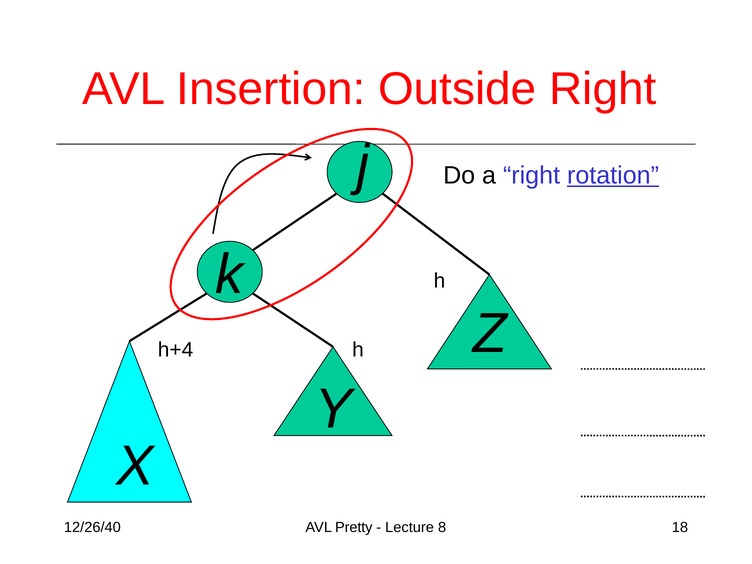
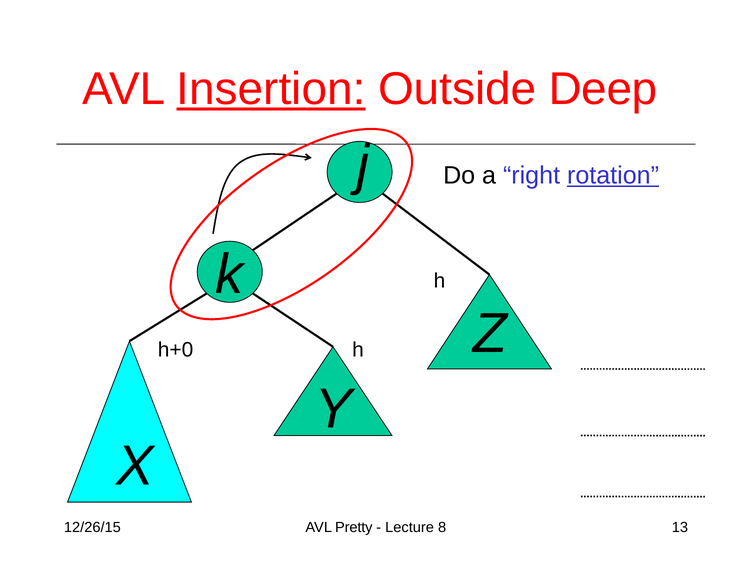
Insertion underline: none -> present (271, 89)
Outside Right: Right -> Deep (603, 89)
h+4: h+4 -> h+0 (176, 350)
12/26/40: 12/26/40 -> 12/26/15 (92, 527)
18: 18 -> 13 (680, 527)
